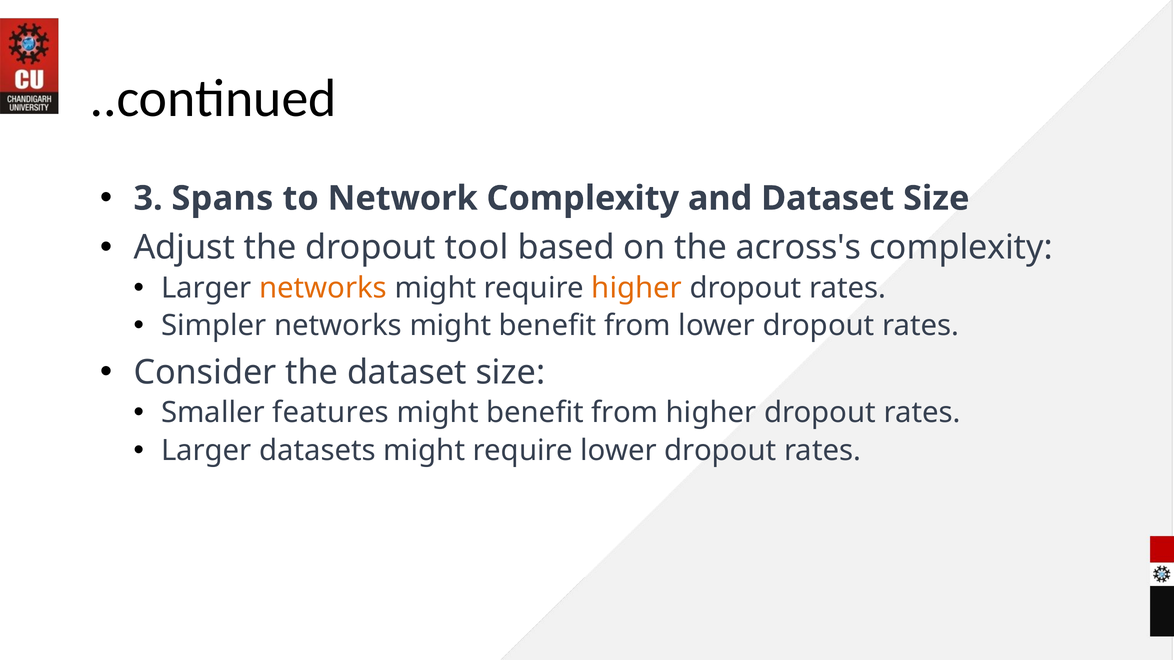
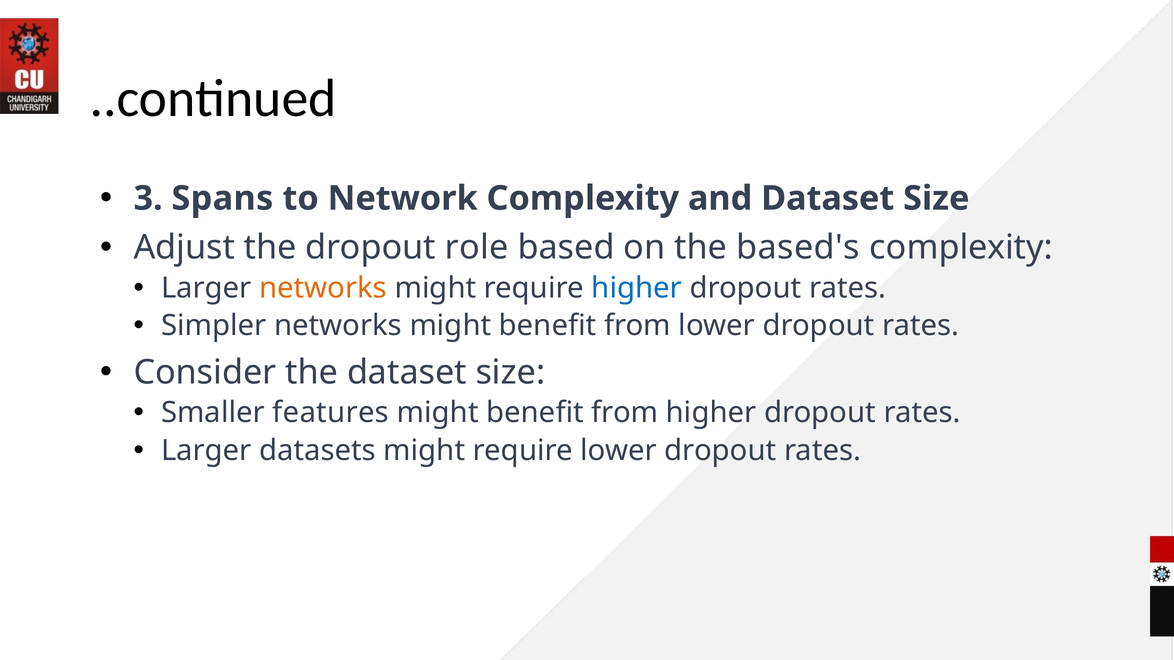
tool: tool -> role (477, 248)
across's: across's -> based's (798, 248)
higher colour: orange -> blue (637, 288)
